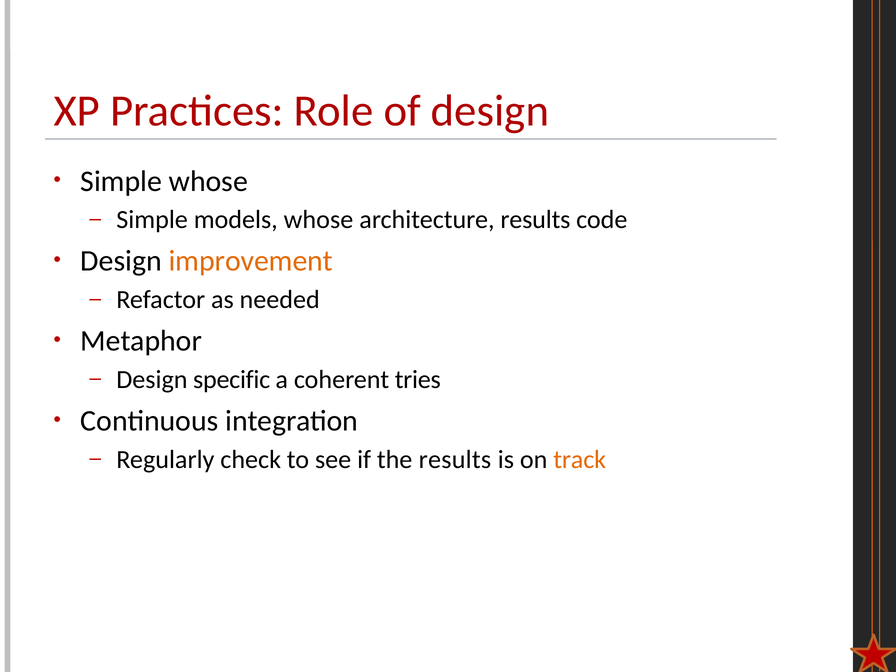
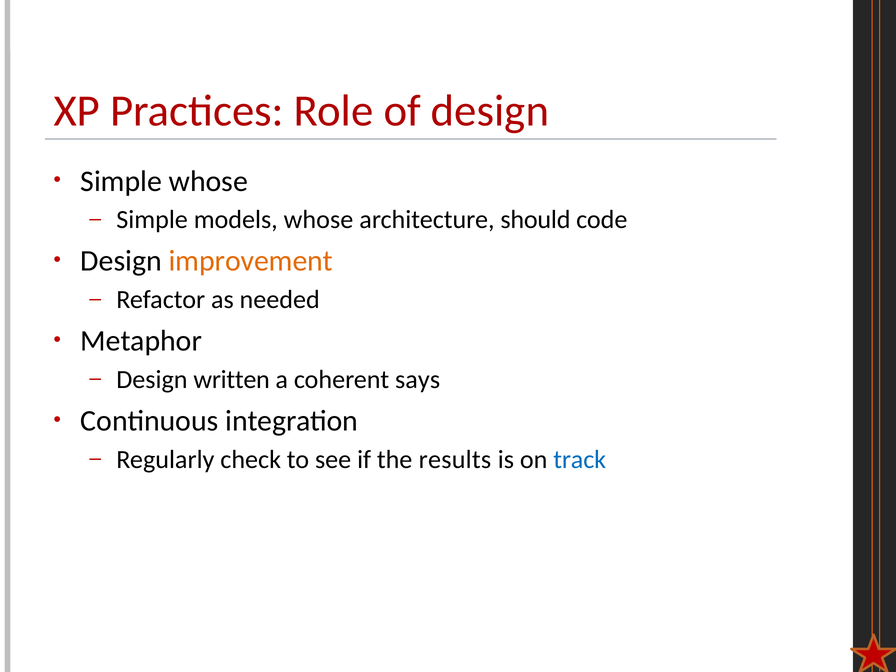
architecture results: results -> should (535, 220)
specific: specific -> written (232, 380)
tries: tries -> says (418, 380)
track colour: orange -> blue (580, 459)
